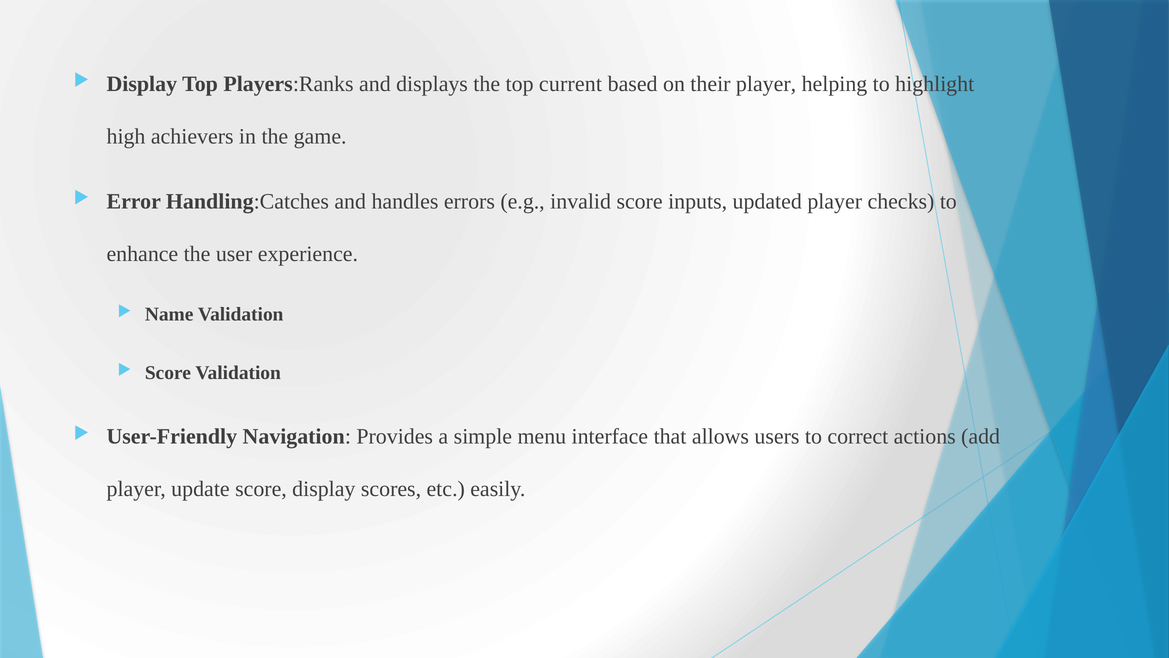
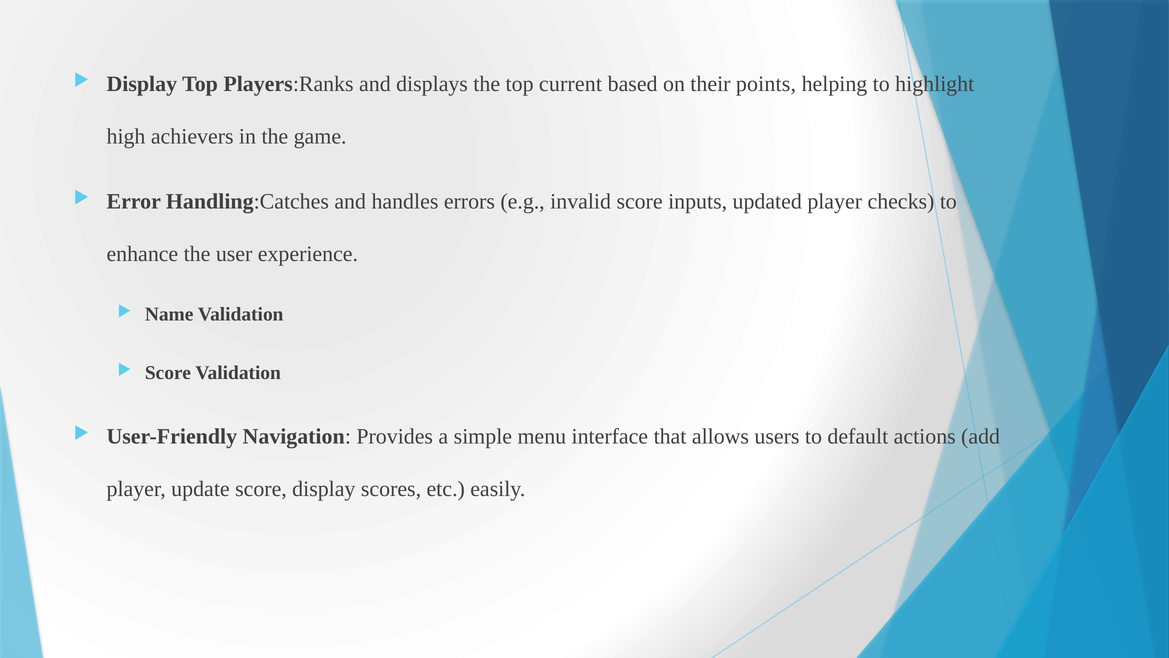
their player: player -> points (766, 84)
correct: correct -> default (858, 436)
